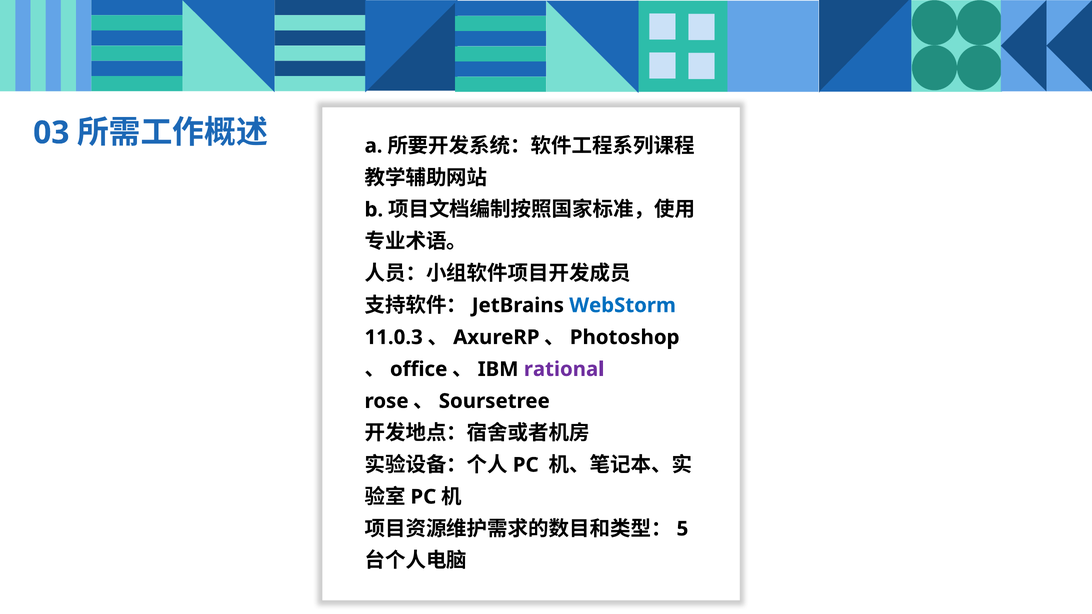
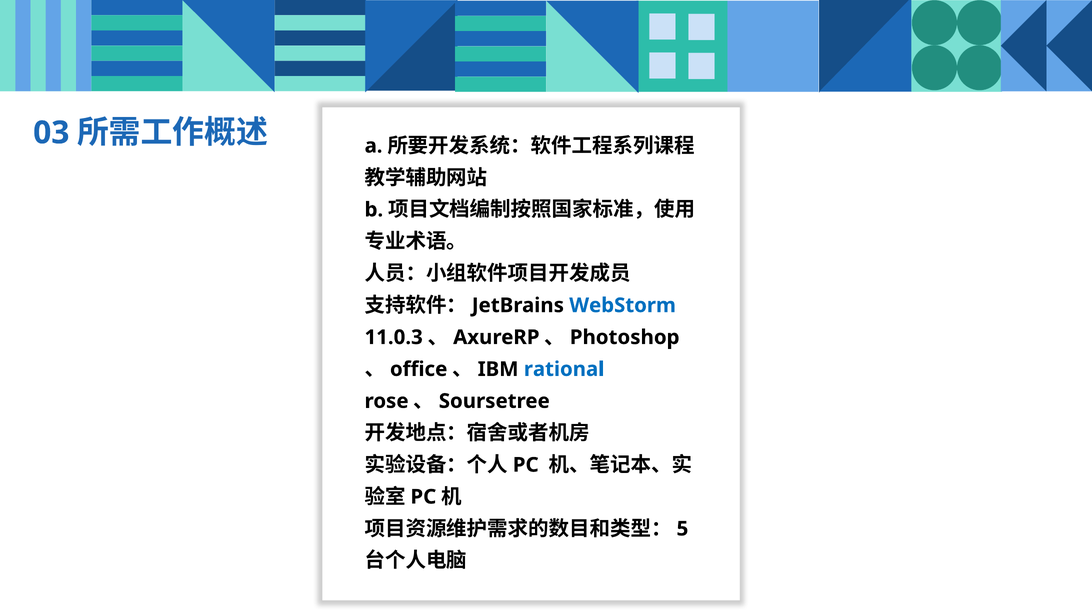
rational colour: purple -> blue (564, 369)
